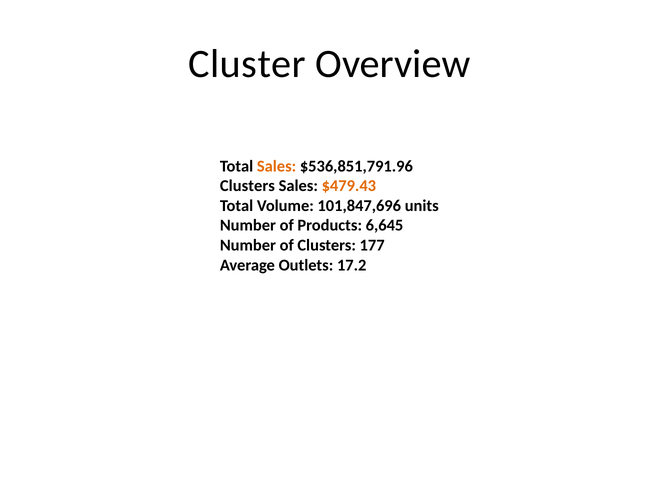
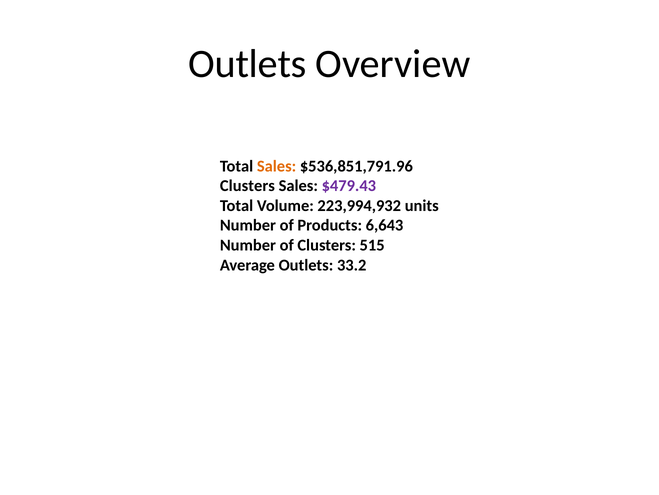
Cluster: Cluster -> Outlets (247, 64)
$479.43 colour: orange -> purple (349, 186)
101,847,696: 101,847,696 -> 223,994,932 (359, 205)
6,645: 6,645 -> 6,643 (385, 225)
177: 177 -> 515 (372, 245)
17.2: 17.2 -> 33.2 (352, 265)
